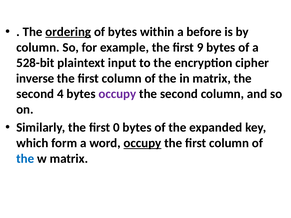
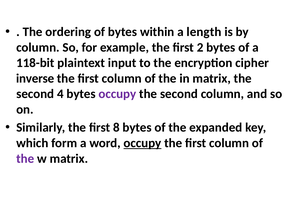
ordering underline: present -> none (68, 32)
before: before -> length (204, 32)
9: 9 -> 2 (200, 47)
528-bit: 528-bit -> 118-bit (35, 63)
0: 0 -> 8 (116, 128)
the colour: blue -> purple (25, 159)
